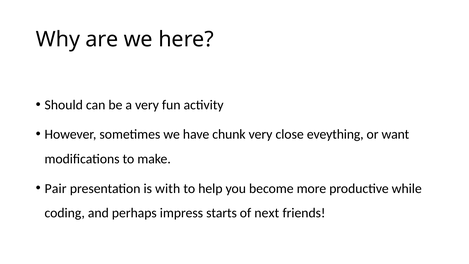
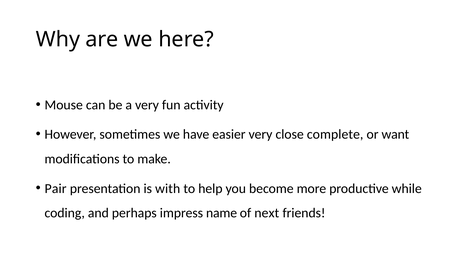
Should: Should -> Mouse (64, 105)
chunk: chunk -> easier (229, 134)
eveything: eveything -> complete (335, 134)
starts: starts -> name (222, 213)
